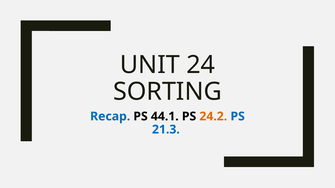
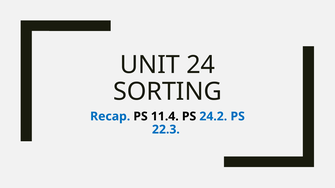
44.1: 44.1 -> 11.4 (165, 117)
24.2 colour: orange -> blue (213, 117)
21.3: 21.3 -> 22.3 (166, 130)
